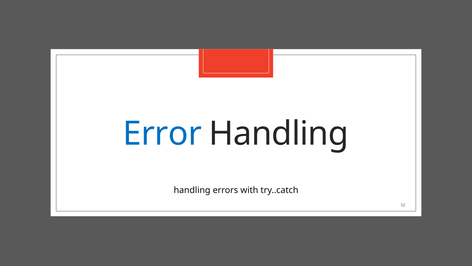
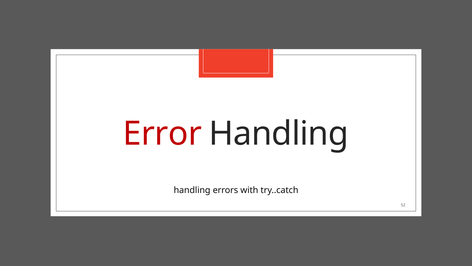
Error colour: blue -> red (162, 134)
